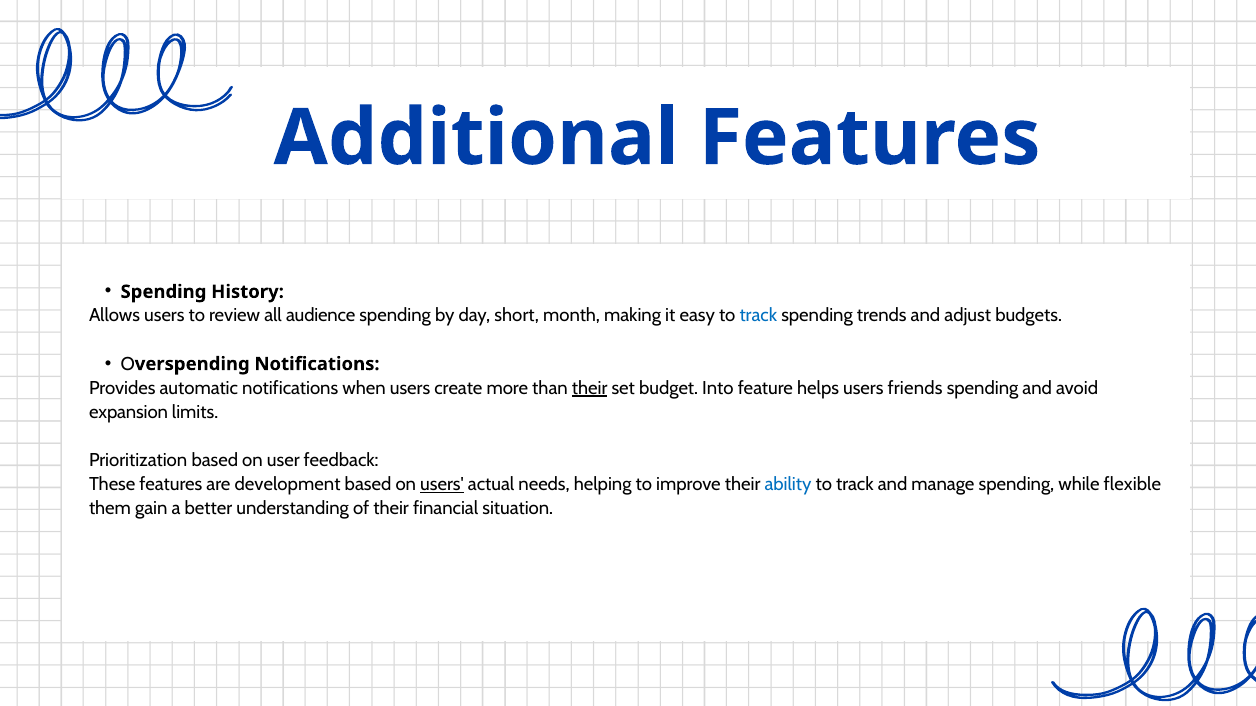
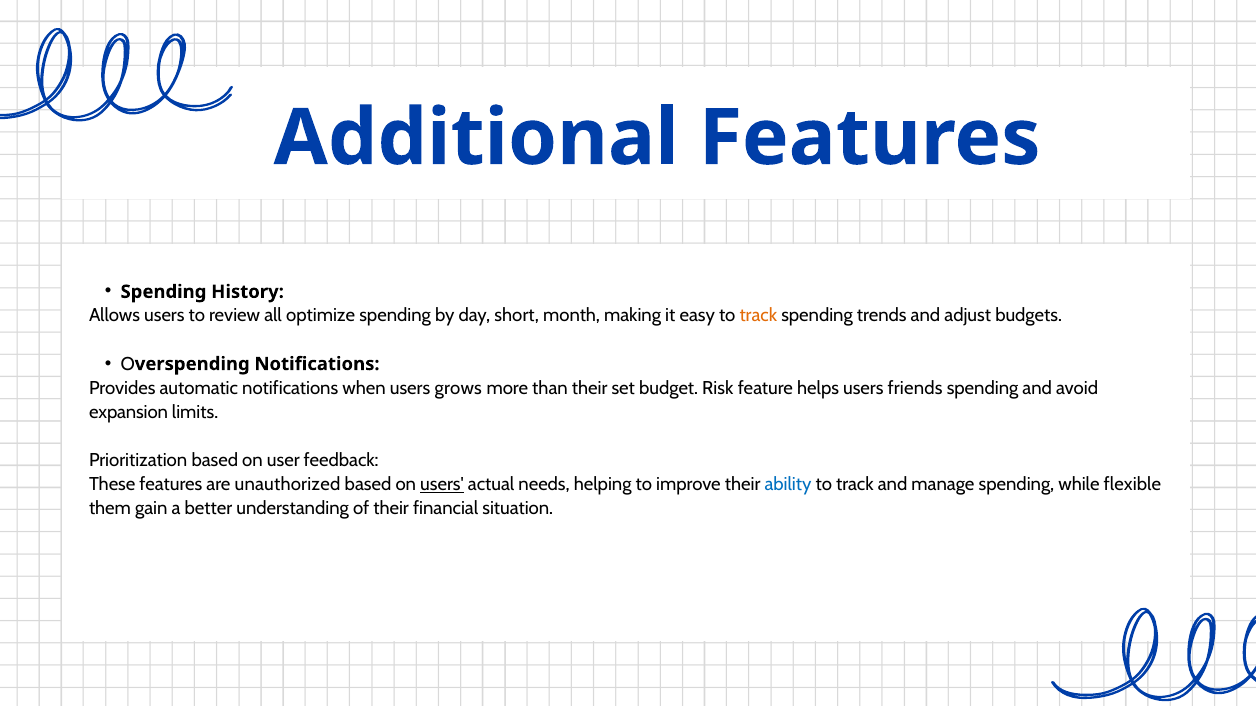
audience: audience -> optimize (321, 316)
track colour: blue -> orange (758, 316)
create: create -> grows (458, 388)
their underline: present -> none (590, 388)
Into: Into -> Risk (718, 388)
development: development -> unauthorized (287, 485)
